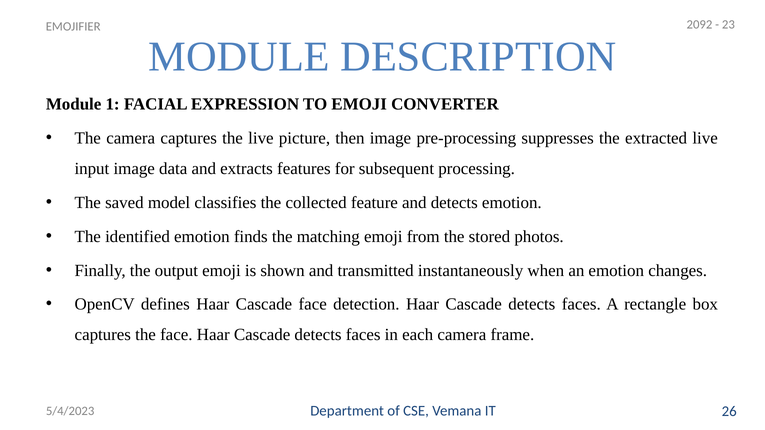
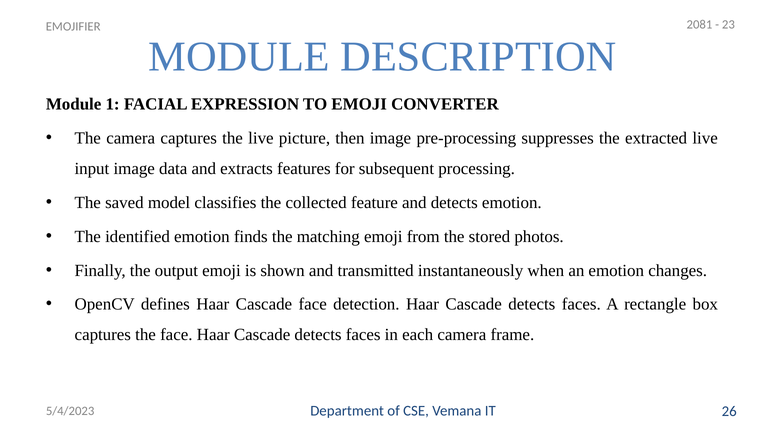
2092: 2092 -> 2081 (699, 25)
